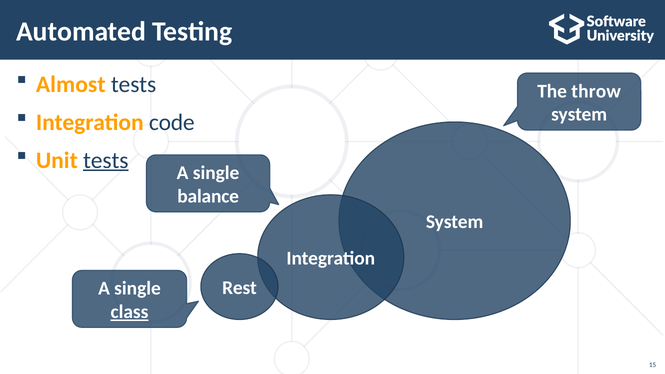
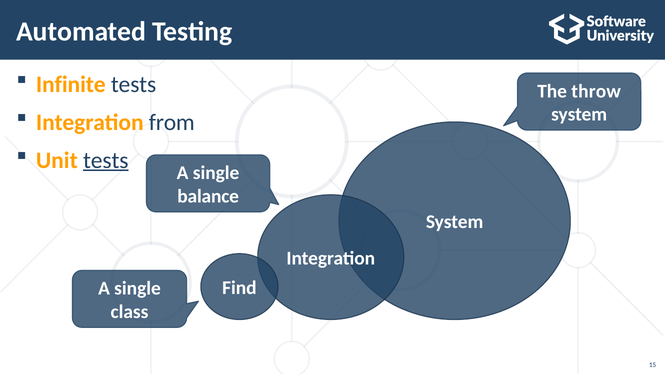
Almost: Almost -> Infinite (71, 84)
code: code -> from (172, 122)
Rest: Rest -> Find (239, 288)
class underline: present -> none (130, 312)
